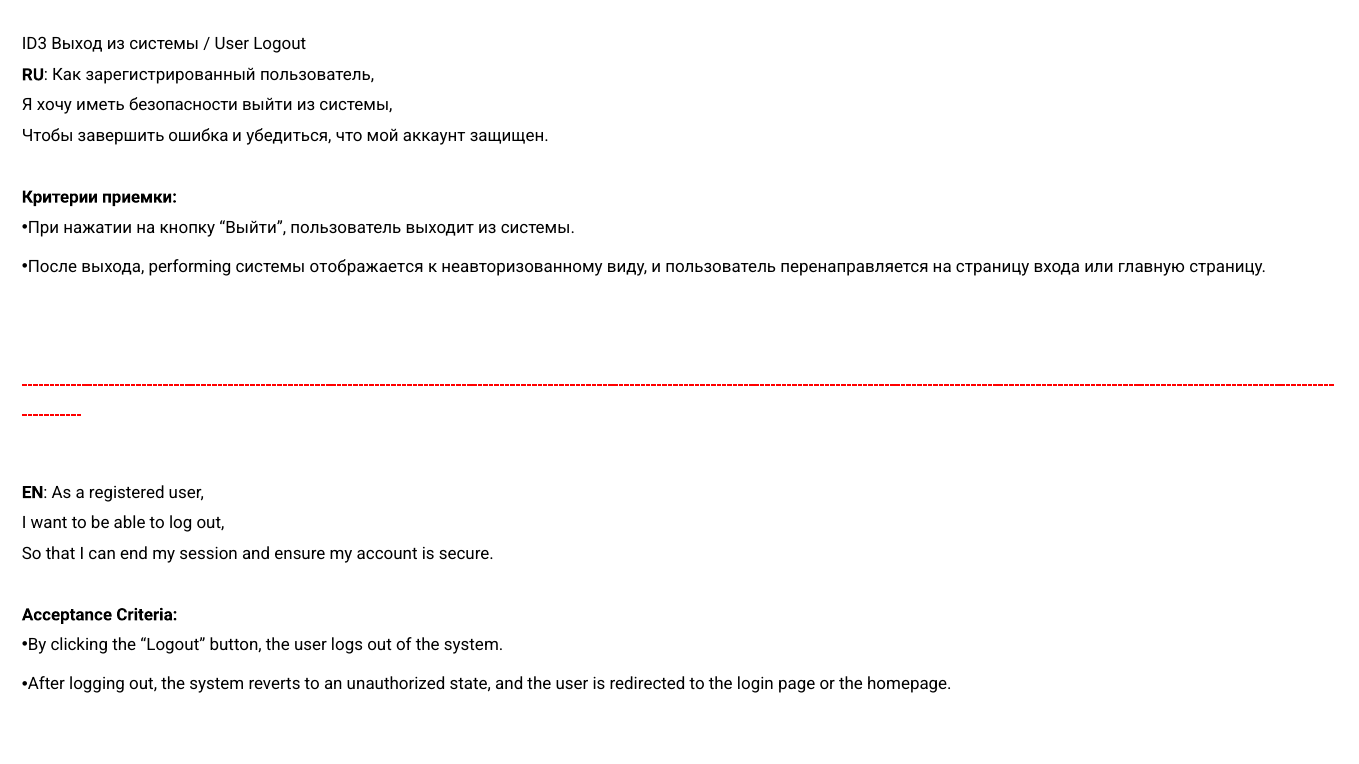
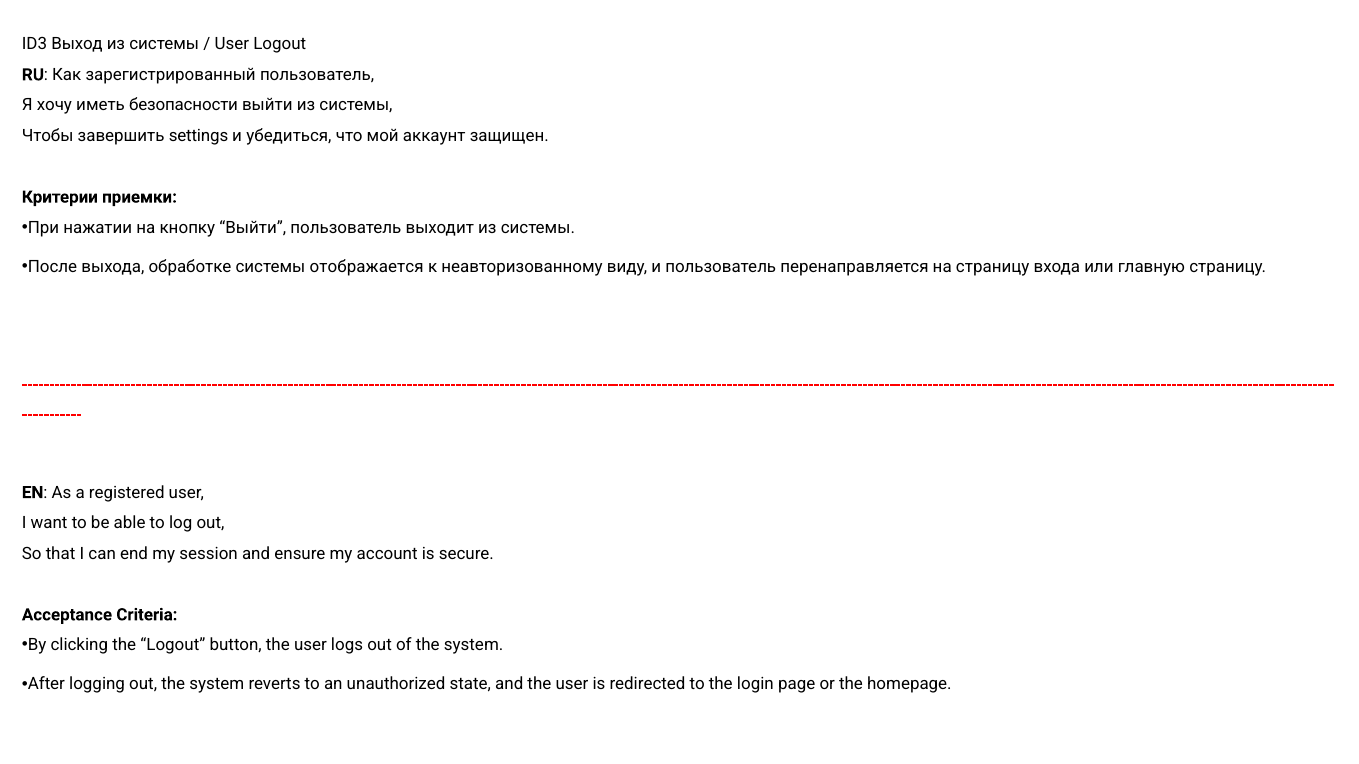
ошибка: ошибка -> settings (199, 136)
performing: performing -> обработке (190, 267)
